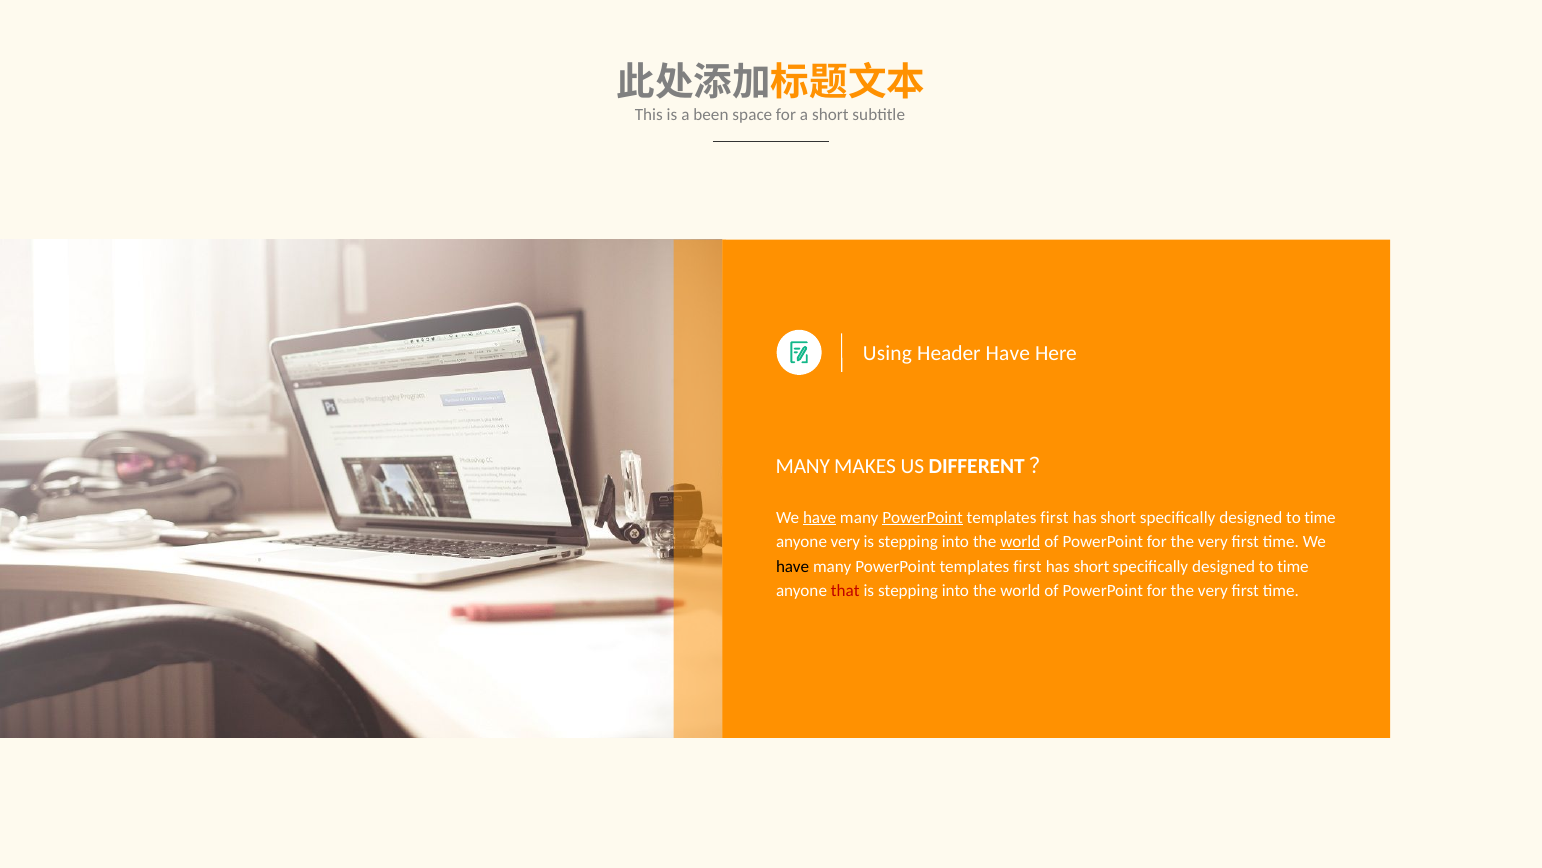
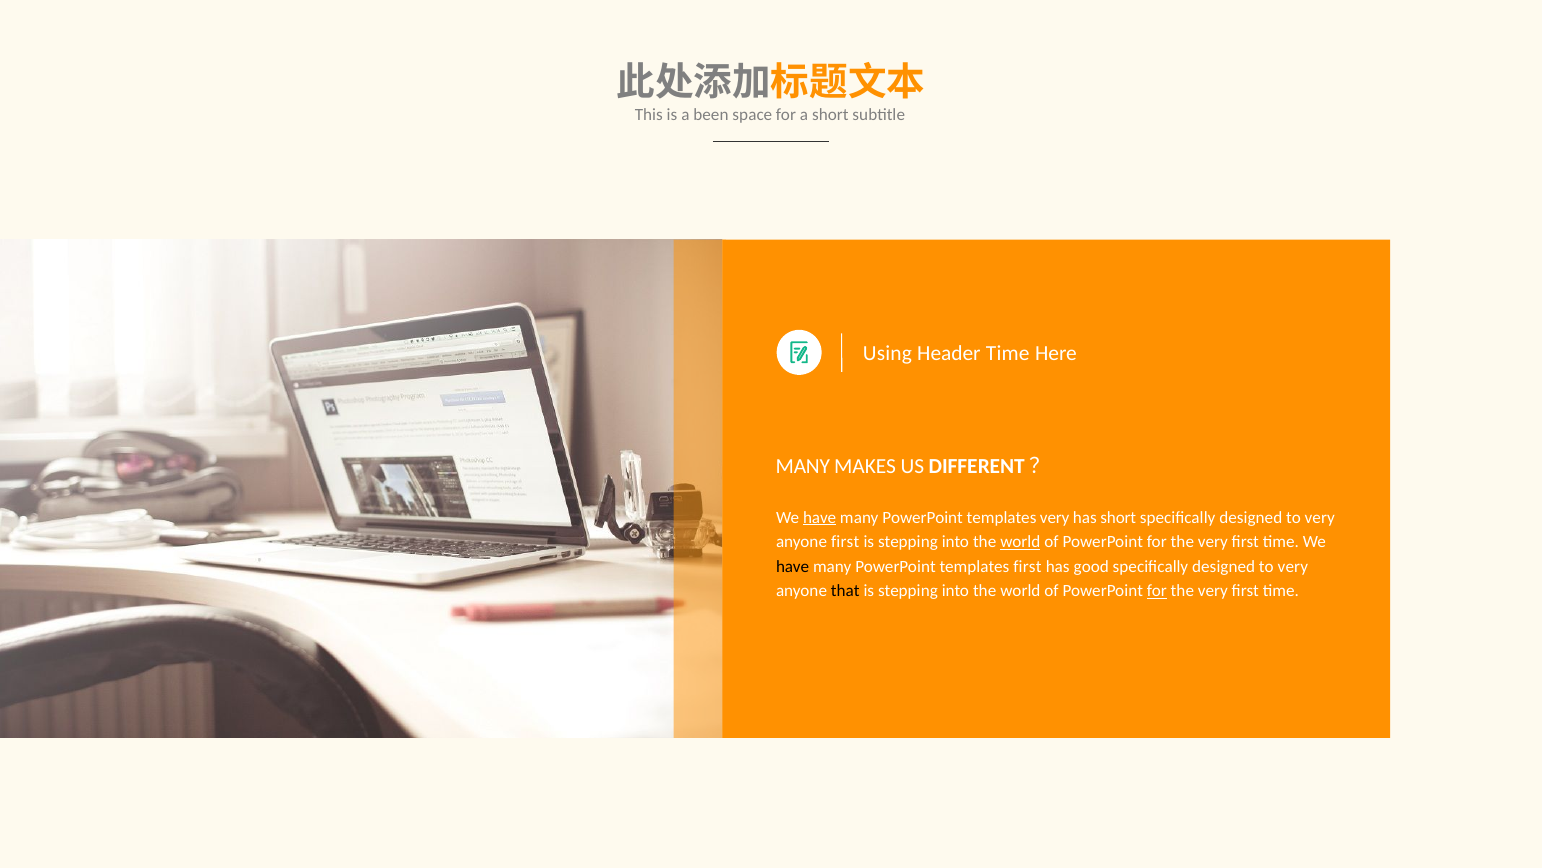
Header Have: Have -> Time (1008, 353)
PowerPoint underline: present -> none (923, 517)
first: first -> very (1055, 517)
time: time -> very (1320, 517)
anyone very: very -> first (845, 542)
short: short -> good (1091, 566)
time: time -> very (1293, 566)
that colour: red -> black (845, 591)
for underline: none -> present (1157, 591)
